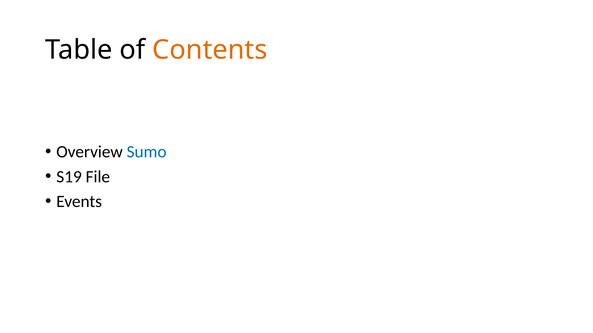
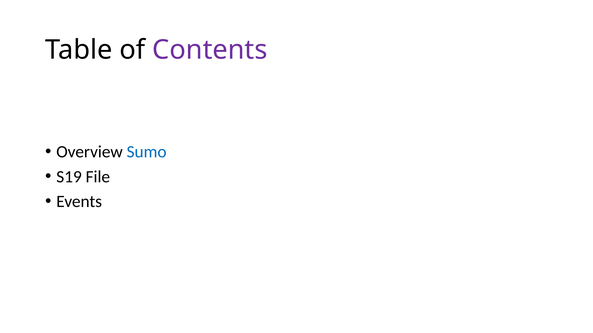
Contents colour: orange -> purple (210, 50)
